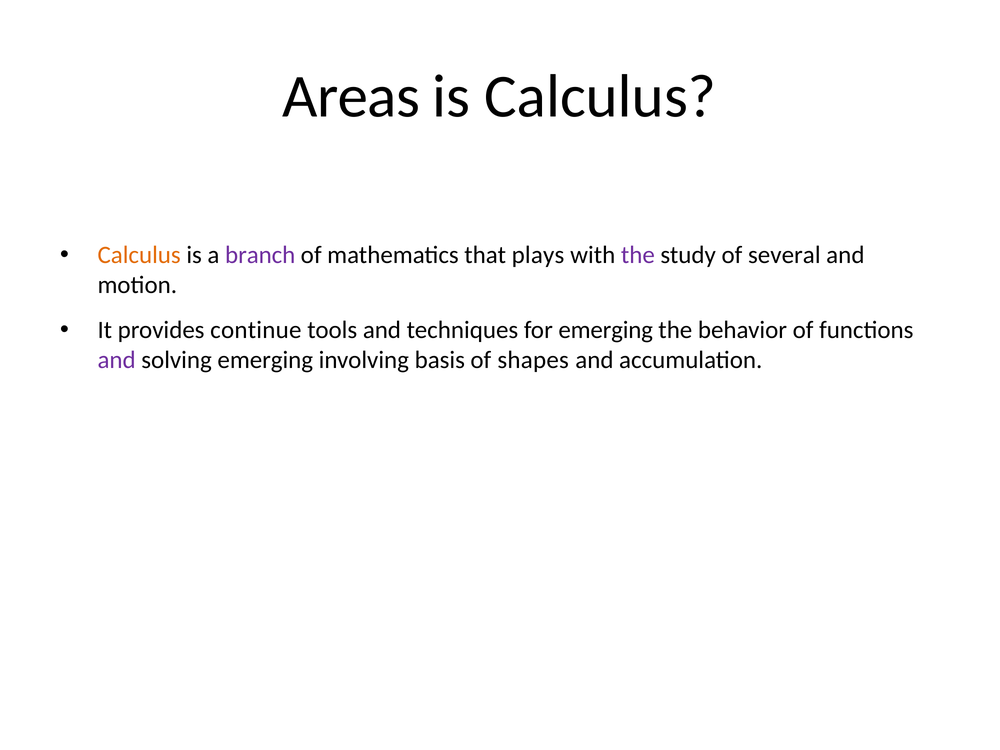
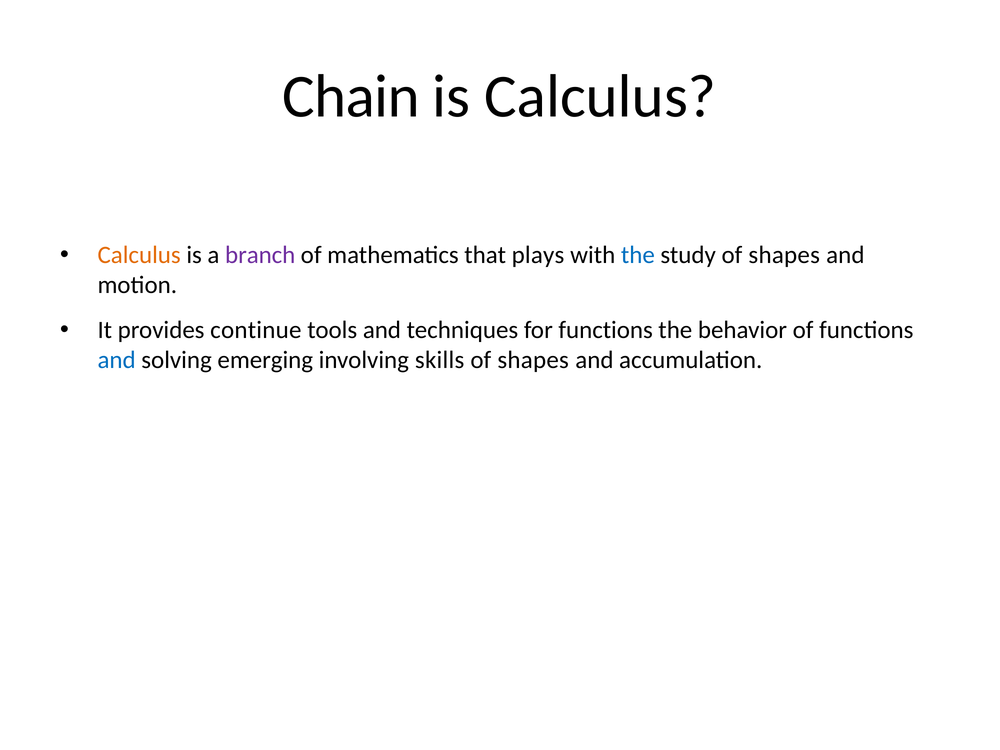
Areas: Areas -> Chain (351, 97)
the colour: purple -> blue (638, 255)
study of several: several -> shapes (784, 255)
for emerging: emerging -> functions (606, 330)
and colour: purple -> blue (117, 360)
basis: basis -> skills (440, 360)
